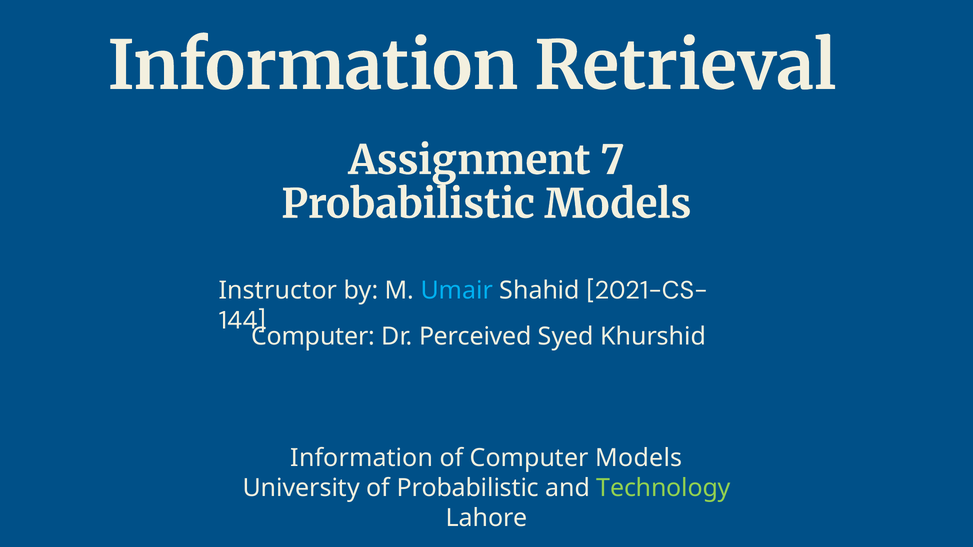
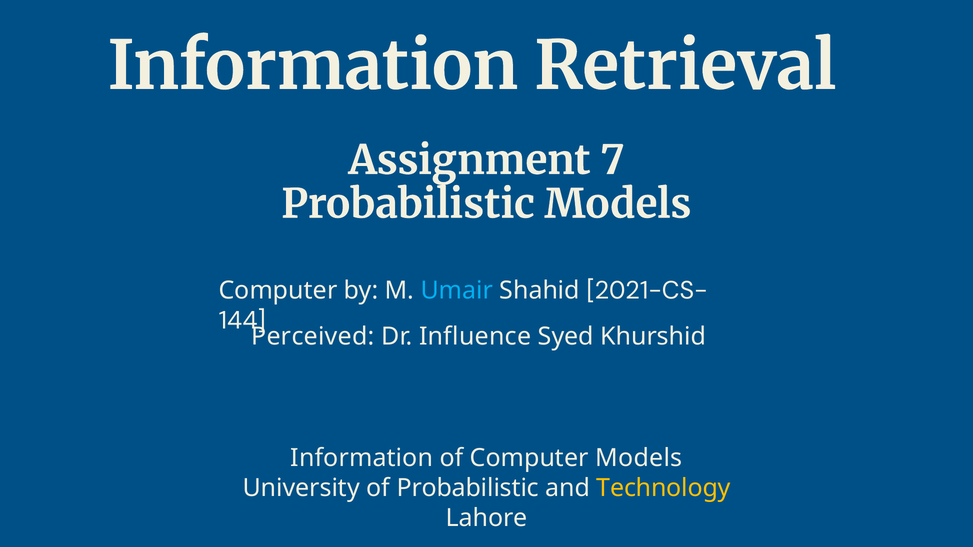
Instructor: Instructor -> Computer (278, 291)
Computer: Computer -> Perceived (313, 336)
Perceived: Perceived -> Influence (475, 336)
Technology colour: light green -> yellow (663, 488)
